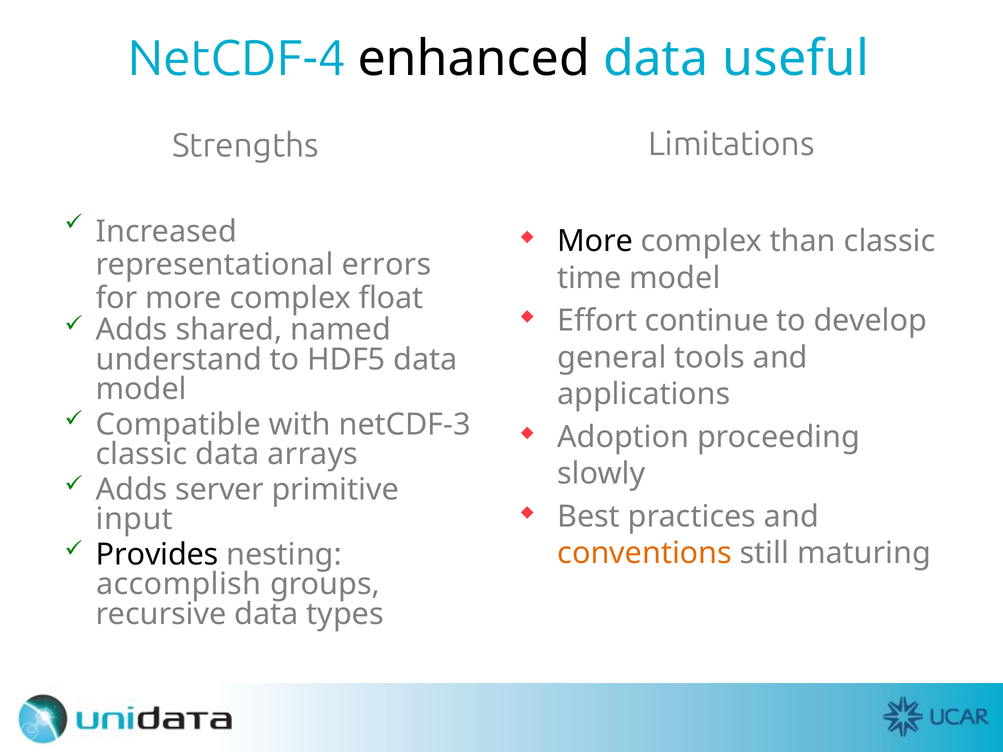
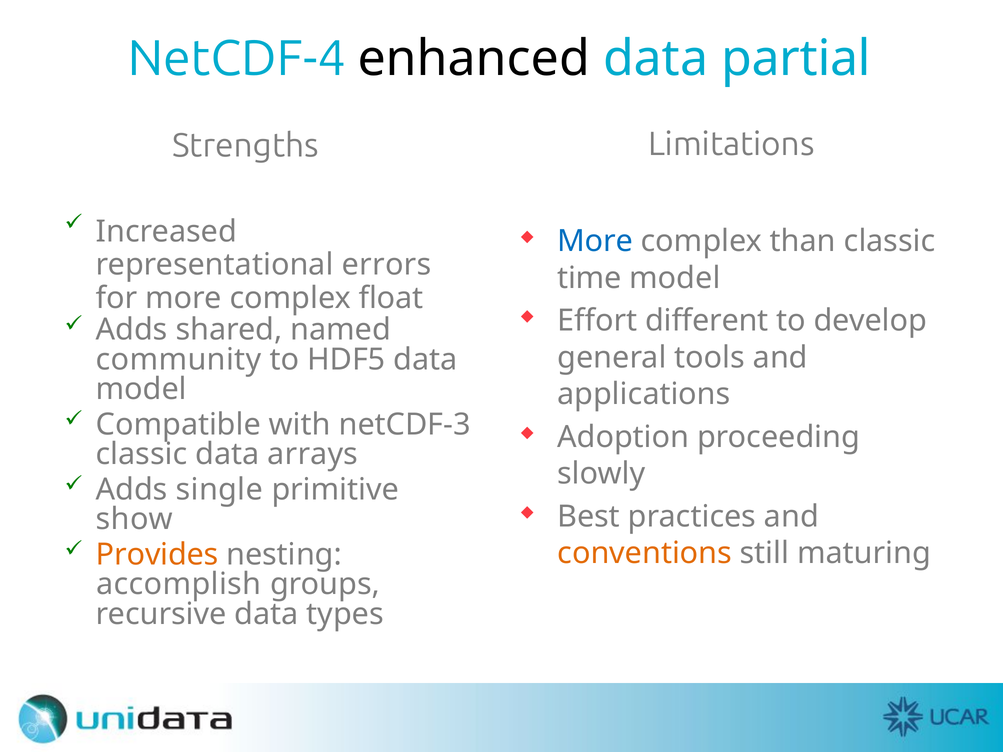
useful: useful -> partial (796, 59)
More colour: black -> blue (595, 241)
continue: continue -> different (707, 321)
understand: understand -> community (179, 360)
server: server -> single (219, 490)
input: input -> show (134, 519)
Provides colour: black -> orange (157, 555)
